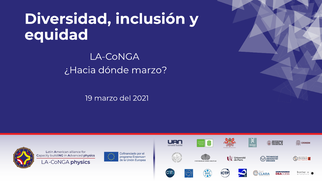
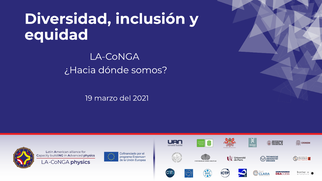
dónde marzo: marzo -> somos (149, 70)
